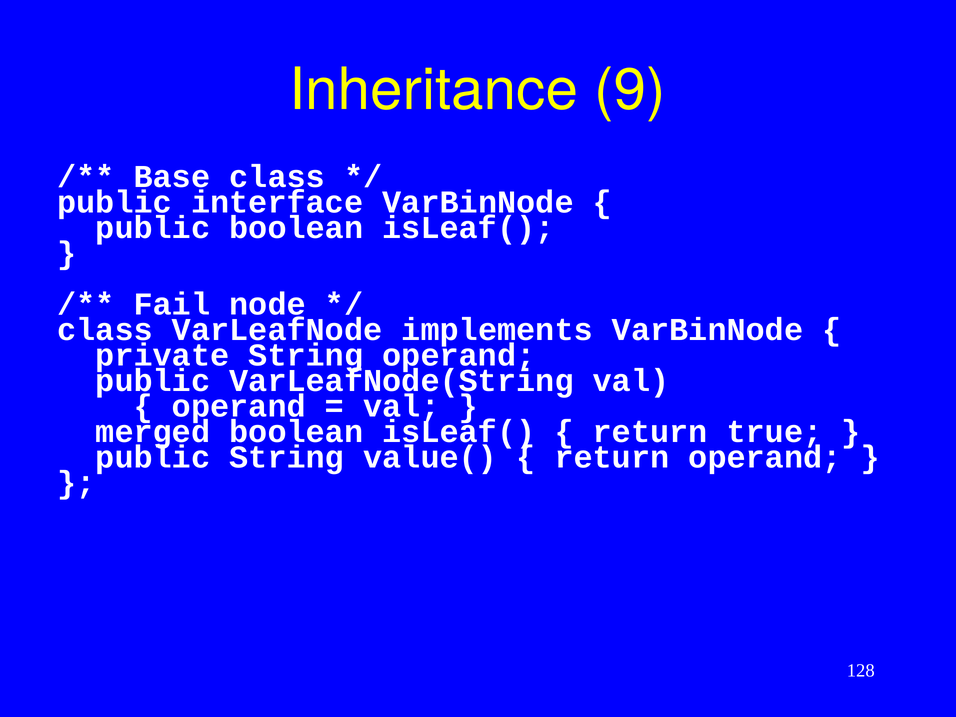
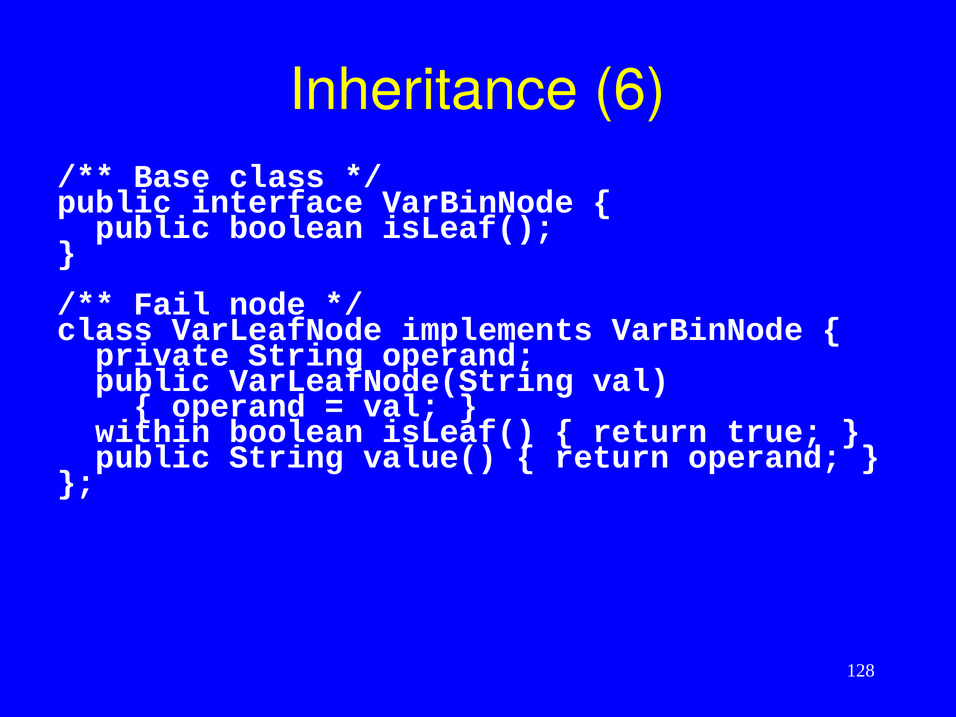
9: 9 -> 6 (630, 90)
merged: merged -> within (153, 432)
